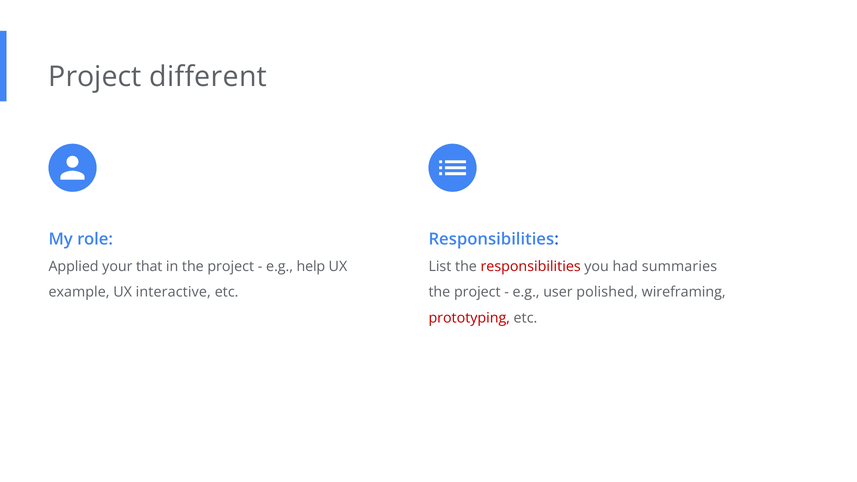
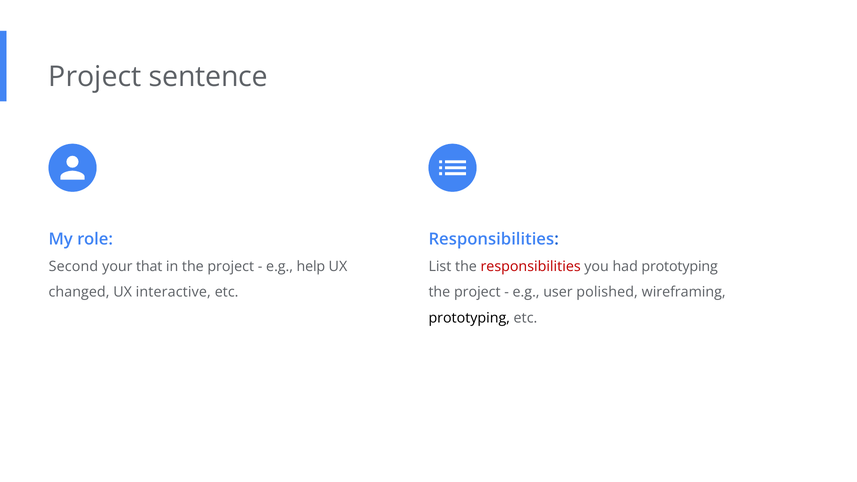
different: different -> sentence (208, 77)
Applied: Applied -> Second (73, 266)
had summaries: summaries -> prototyping (680, 266)
example: example -> changed (79, 292)
prototyping colour: red -> black (469, 318)
